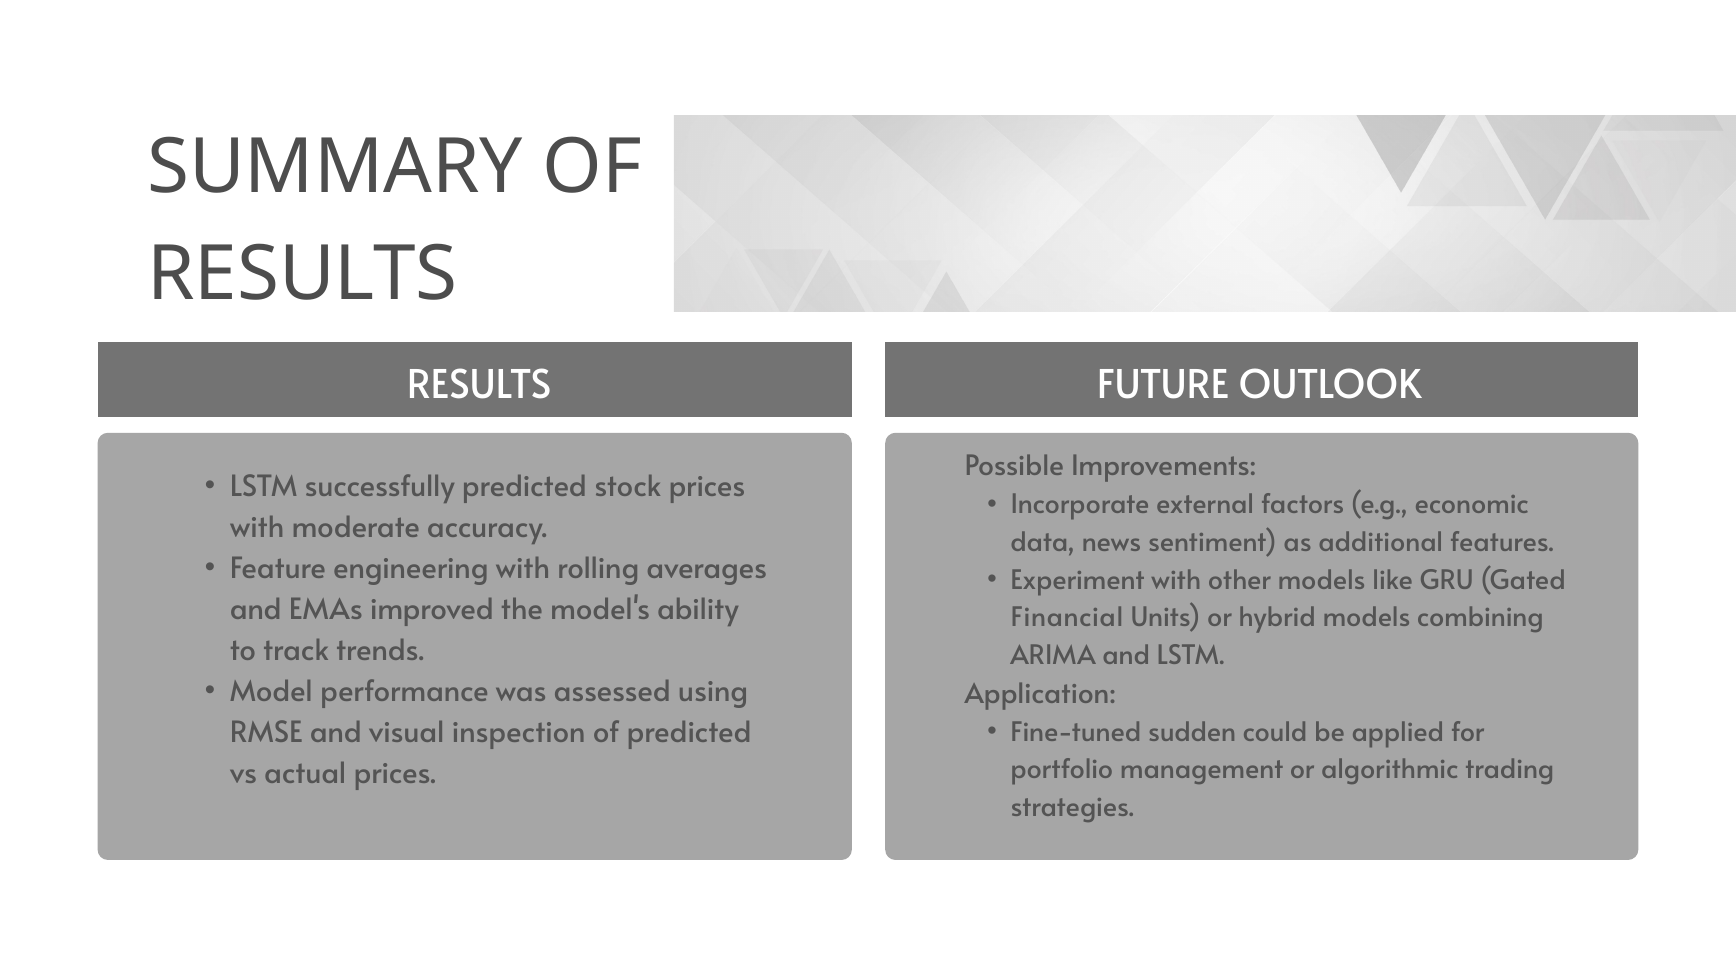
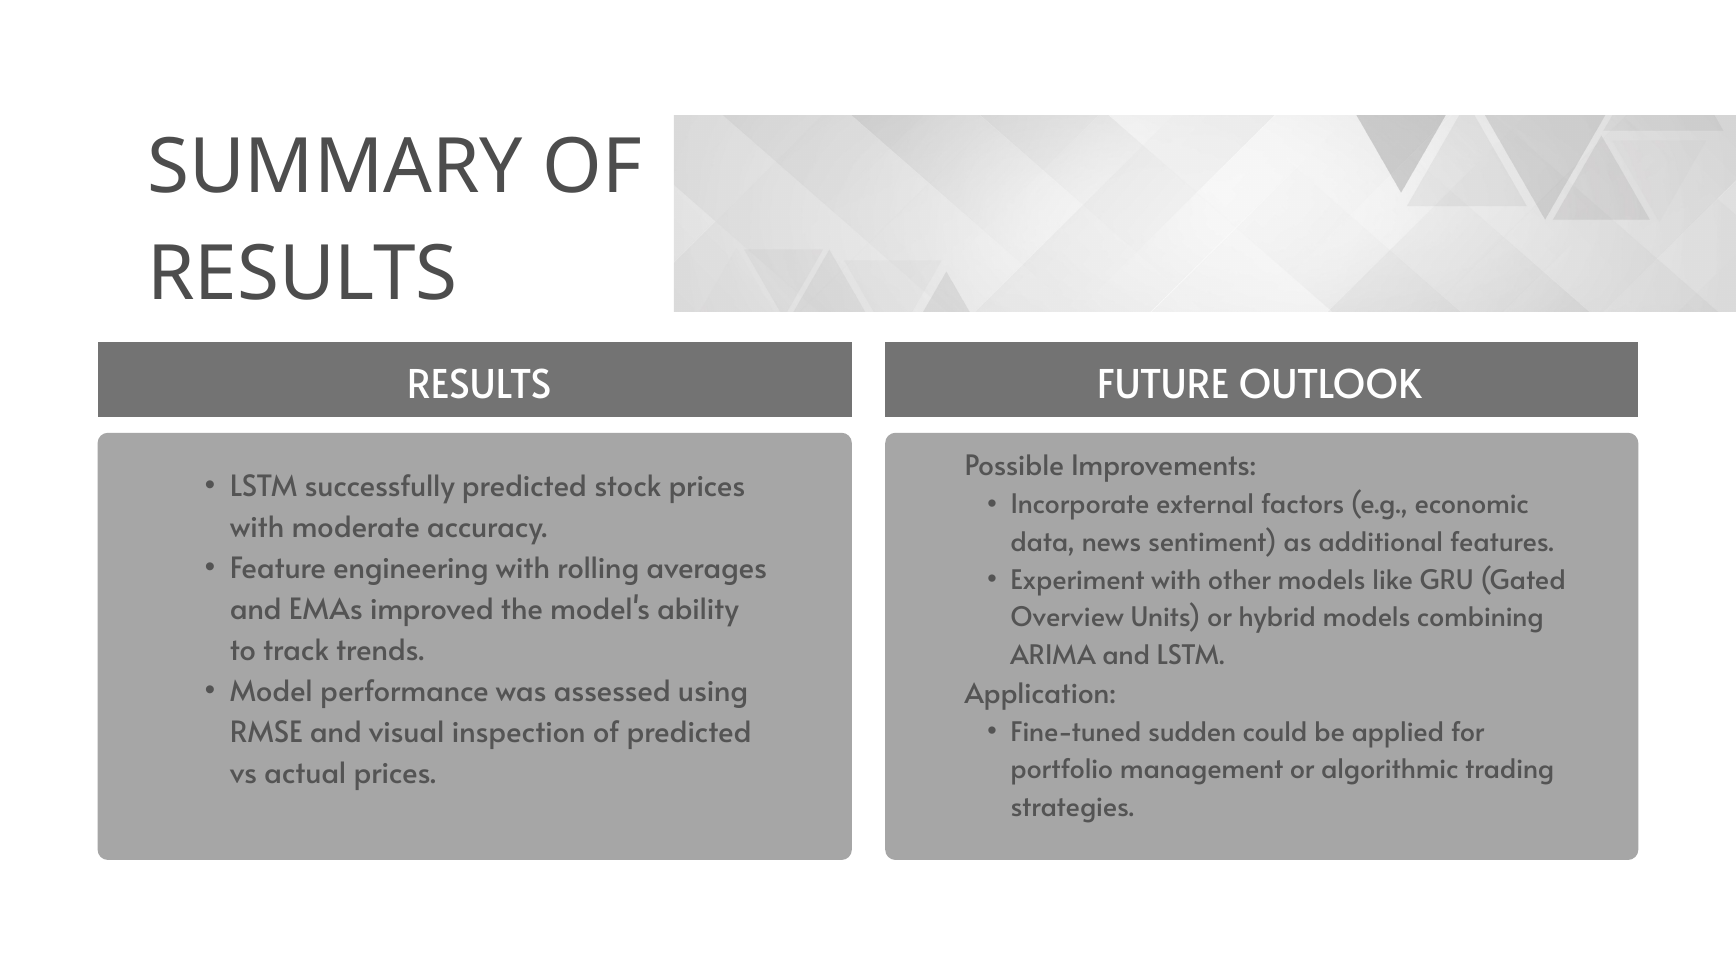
Financial: Financial -> Overview (1067, 618)
